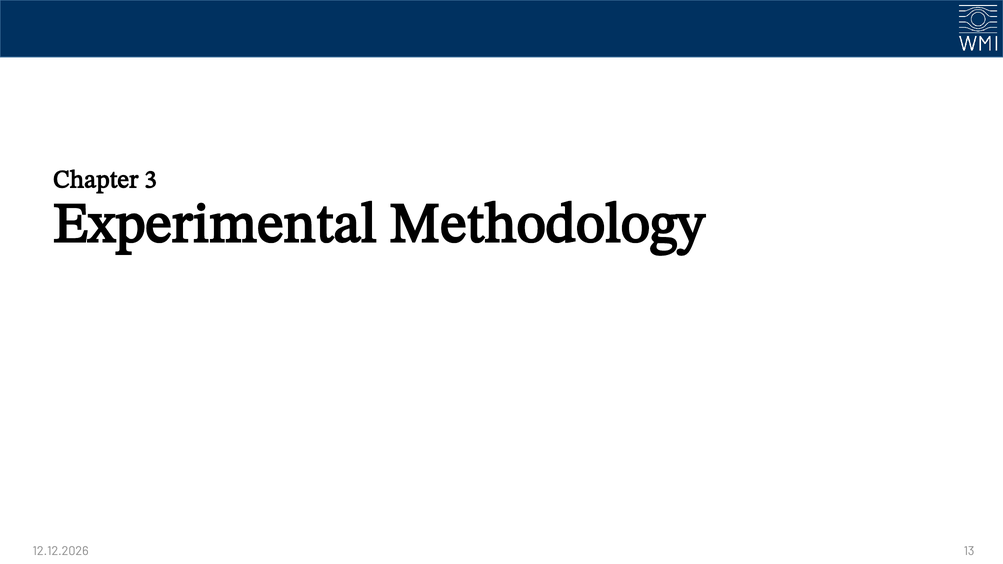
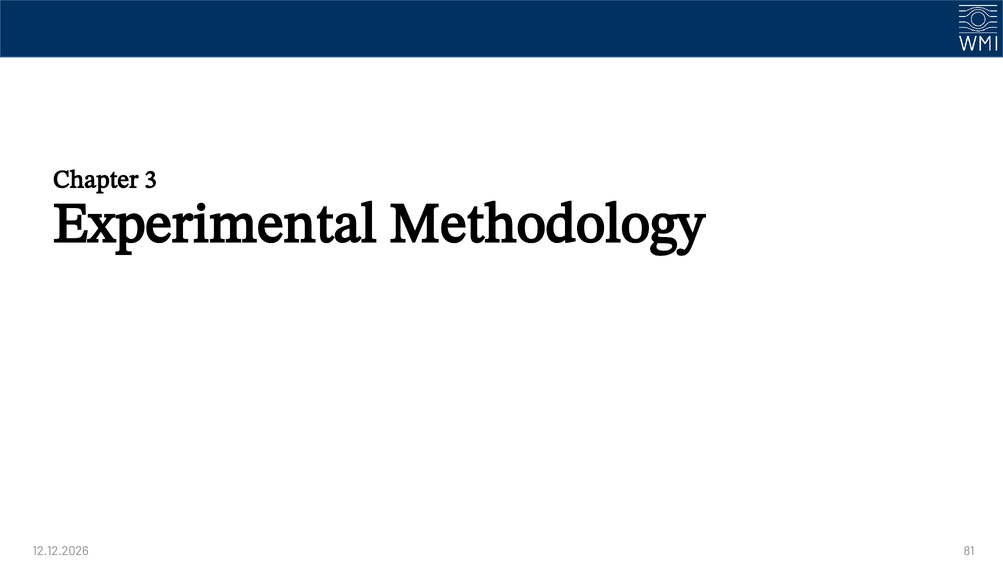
13: 13 -> 81 (969, 551)
